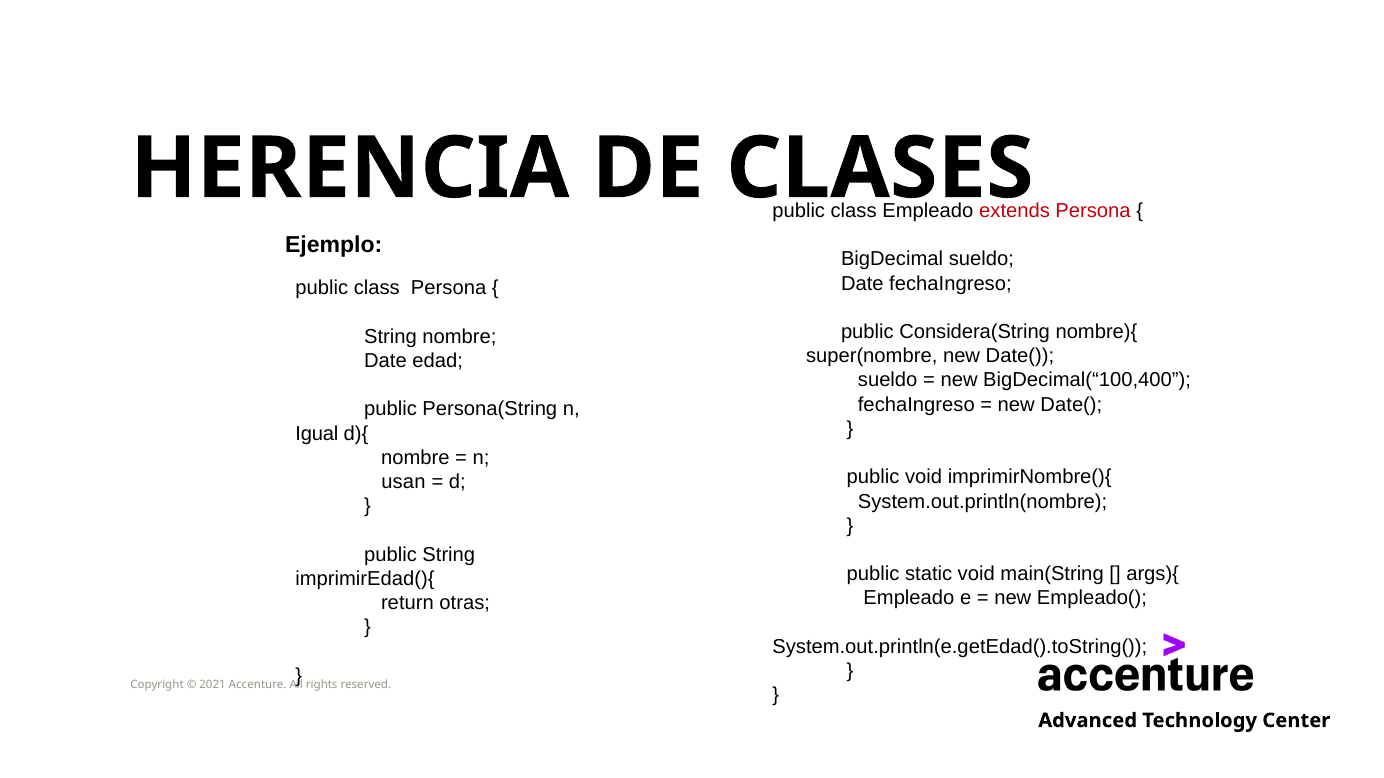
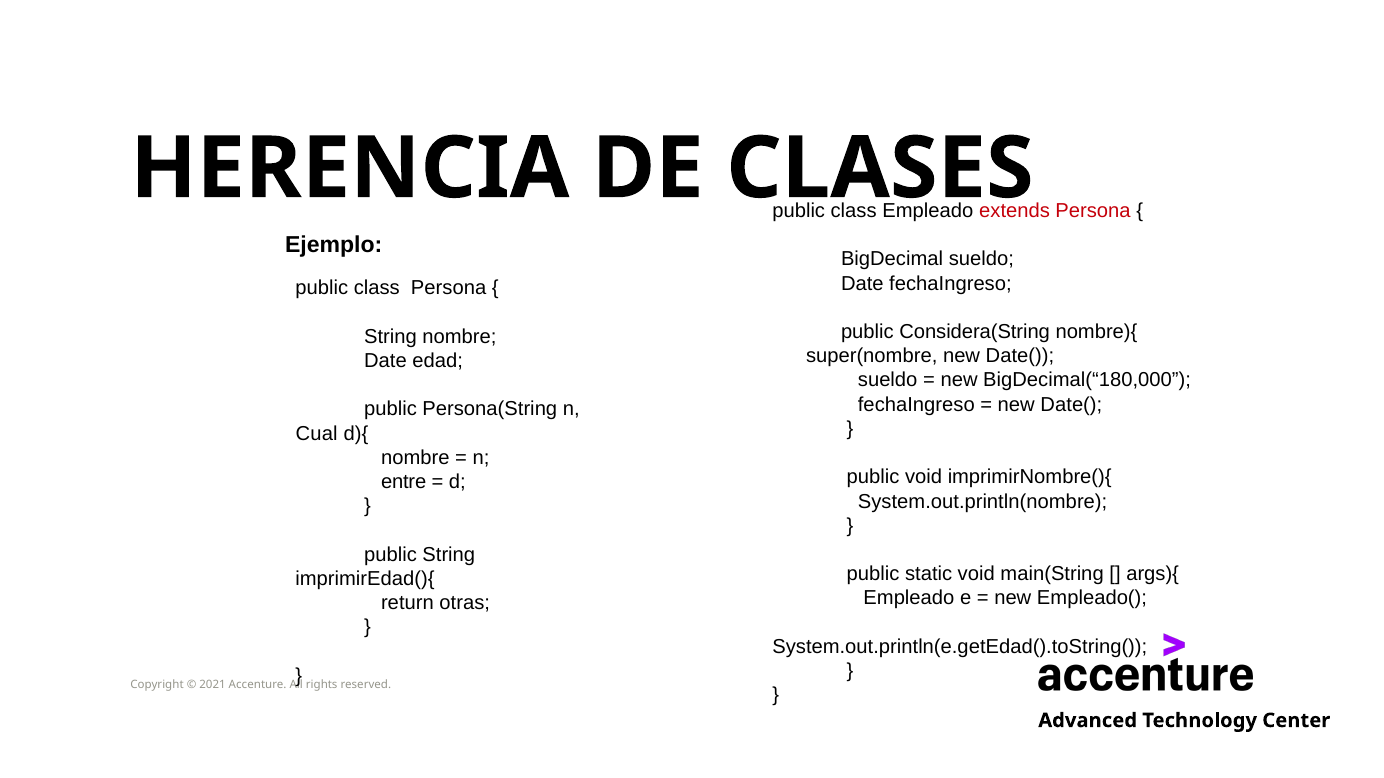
BigDecimal(“100,400: BigDecimal(“100,400 -> BigDecimal(“180,000 (1087, 381)
Igual: Igual -> Cual (317, 434)
usan: usan -> entre (404, 482)
